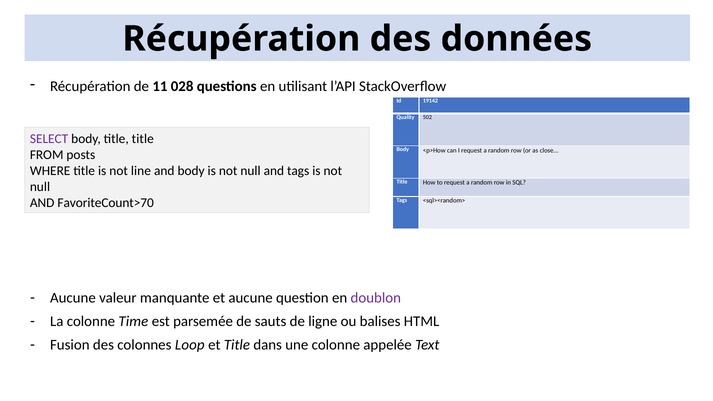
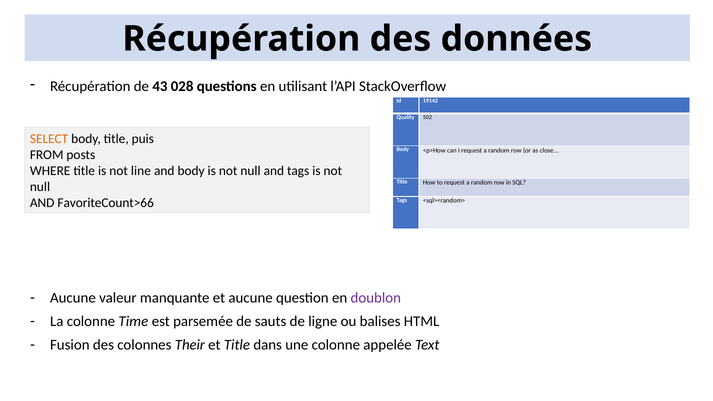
11: 11 -> 43 (160, 86)
SELECT colour: purple -> orange (49, 139)
title title: title -> puis (143, 139)
FavoriteCount>70: FavoriteCount>70 -> FavoriteCount>66 (106, 203)
Loop: Loop -> Their (190, 345)
